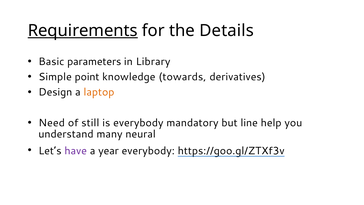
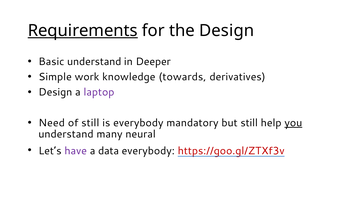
the Details: Details -> Design (227, 31)
Basic parameters: parameters -> understand (94, 62)
Library: Library -> Deeper (153, 62)
point: point -> work (87, 77)
laptop colour: orange -> purple (99, 92)
but line: line -> still (249, 123)
you underline: none -> present (293, 123)
year: year -> data (109, 151)
https://goo.gl/ZTXf3v colour: black -> red (231, 151)
